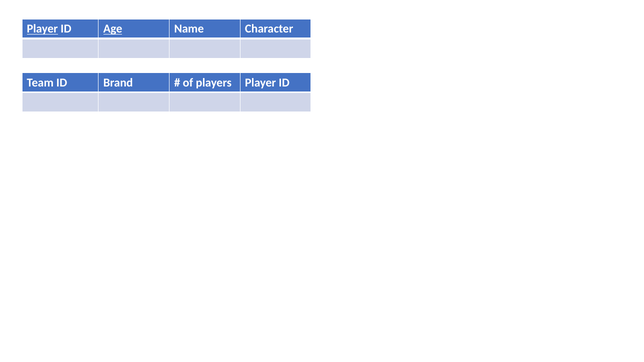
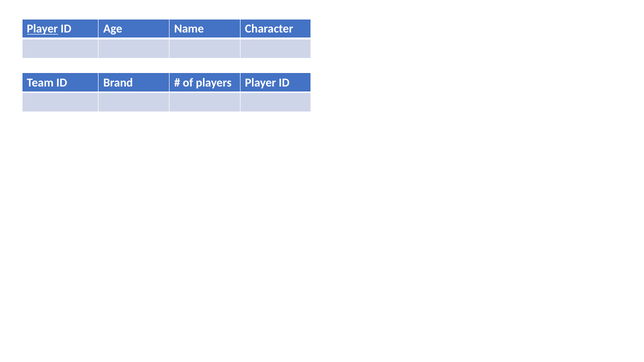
Age underline: present -> none (113, 29)
